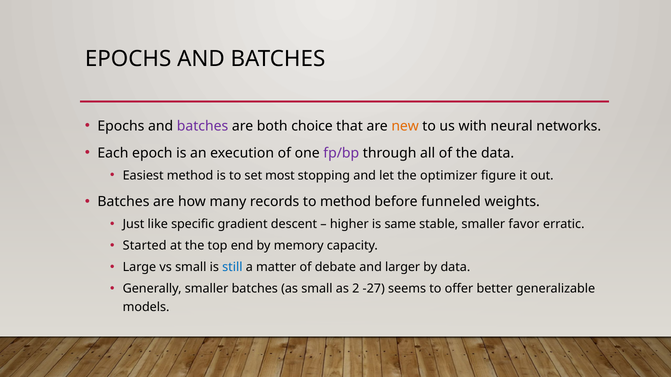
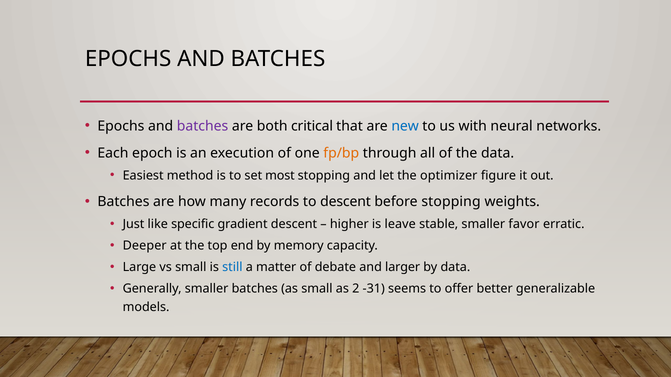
choice: choice -> critical (312, 126)
new colour: orange -> blue (405, 126)
fp/bp colour: purple -> orange (341, 153)
to method: method -> descent (346, 202)
before funneled: funneled -> stopping (451, 202)
same: same -> leave (400, 224)
Started: Started -> Deeper (145, 246)
-27: -27 -> -31 (374, 289)
